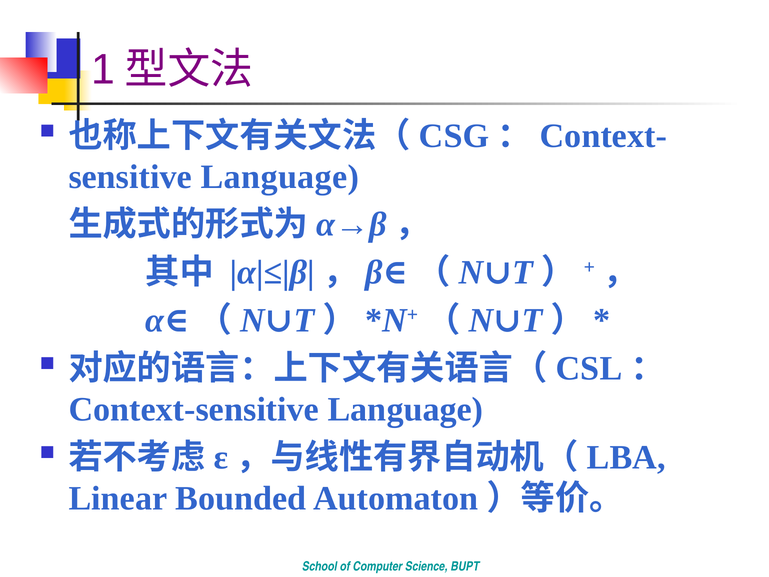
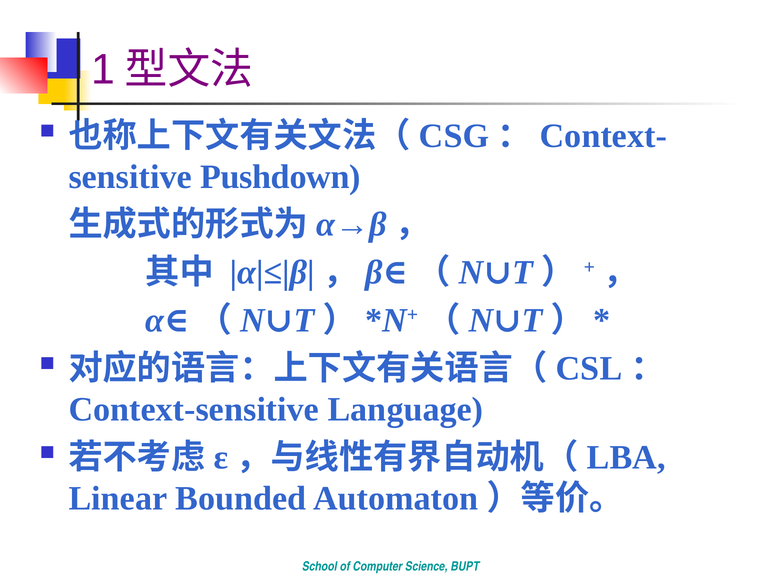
Language: Language -> Pushdown (280, 177)
